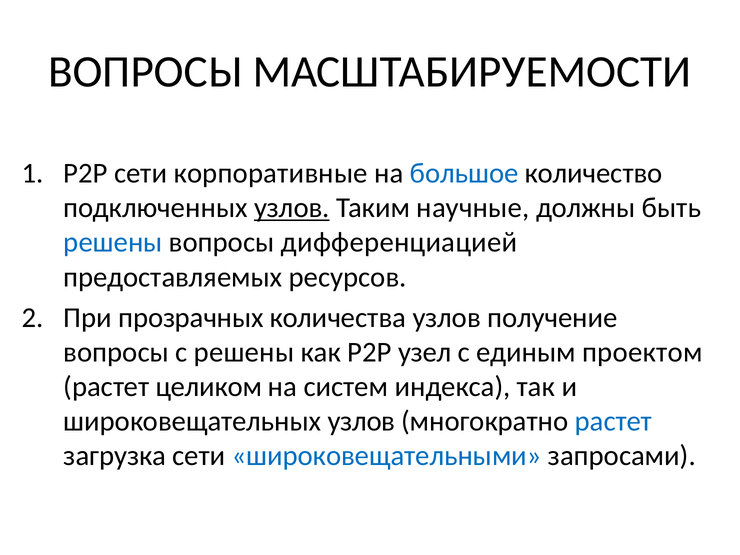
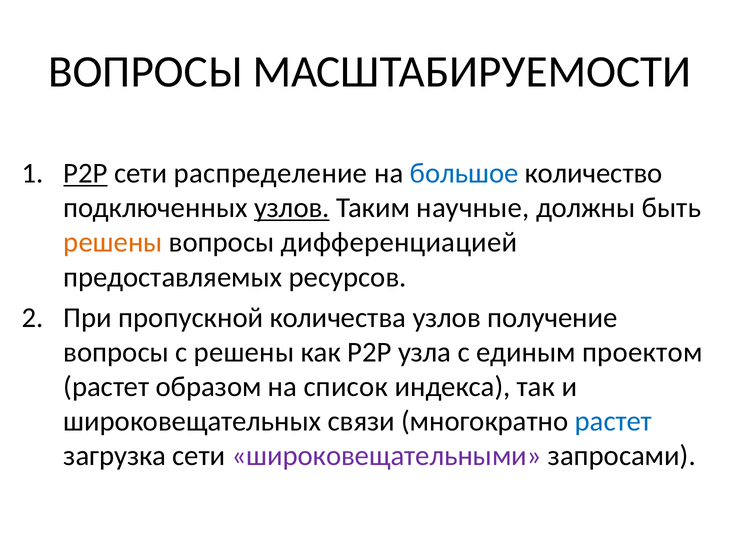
P2P underline: none -> present (86, 173)
корпоративные: корпоративные -> распределение (271, 173)
решены colour: blue -> orange (113, 242)
прозрачных: прозрачных -> пропускной (191, 318)
узел: узел -> узла (425, 352)
целиком: целиком -> образом (209, 387)
систем: систем -> список (346, 387)
широковещательных узлов: узлов -> связи (361, 421)
широковещательными colour: blue -> purple (387, 456)
